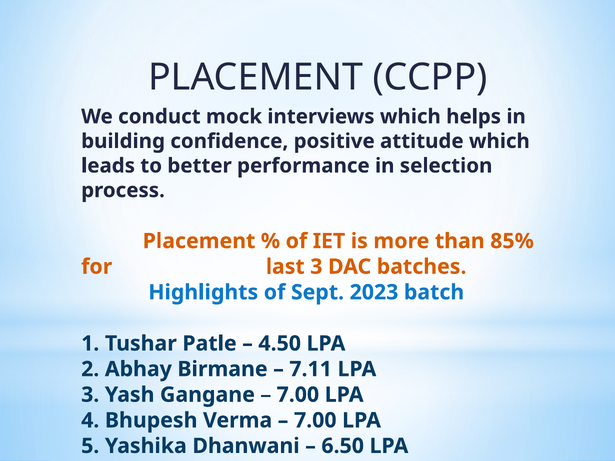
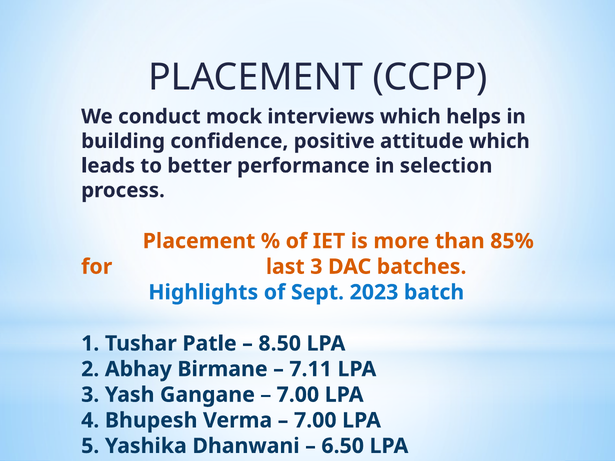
4.50: 4.50 -> 8.50 (280, 344)
